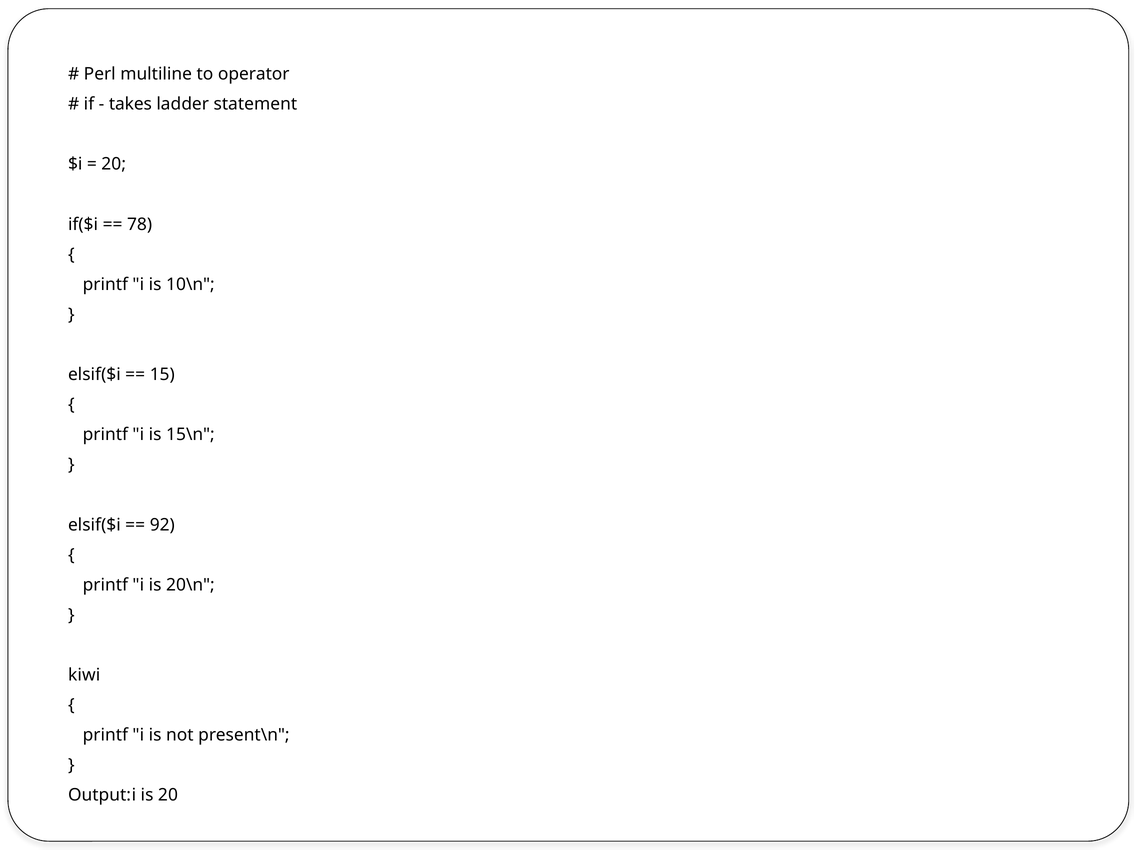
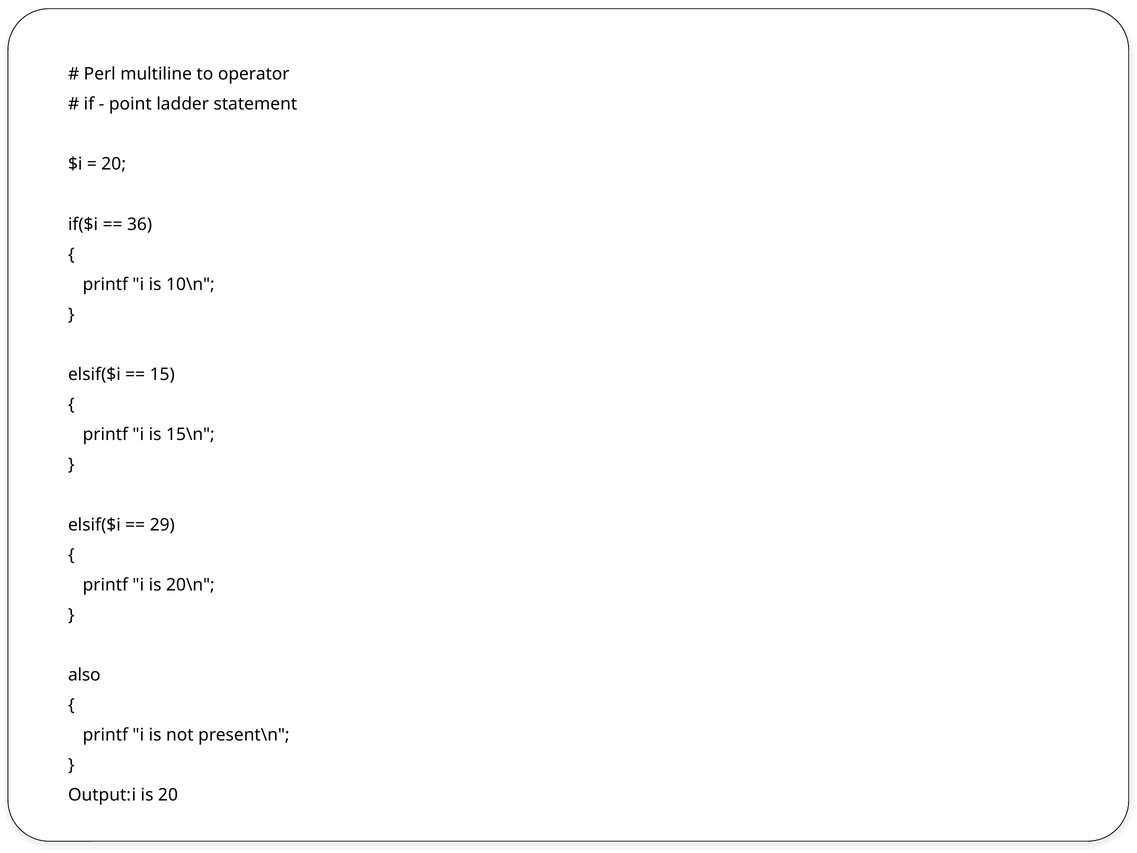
takes: takes -> point (130, 104)
78: 78 -> 36 (140, 224)
92: 92 -> 29 (162, 525)
kiwi: kiwi -> also (84, 675)
